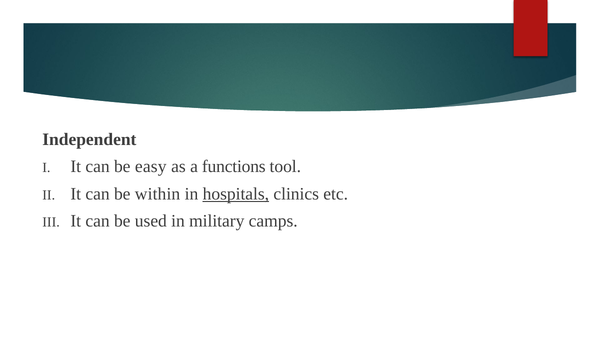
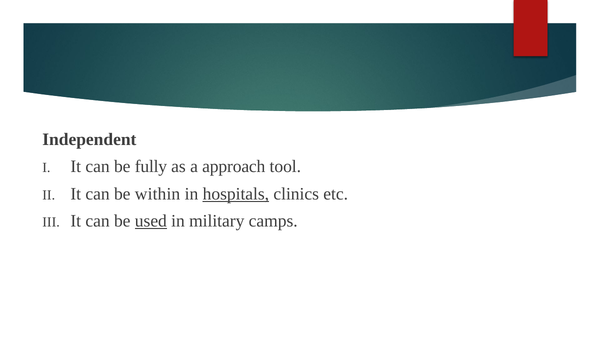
easy: easy -> fully (151, 167)
functions: functions -> approach (234, 167)
used underline: none -> present (151, 221)
